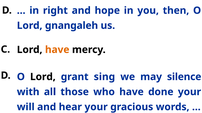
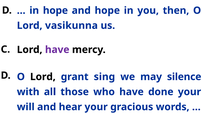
in right: right -> hope (55, 11)
gnangaleh: gnangaleh -> vasikunna (71, 26)
have colour: orange -> purple (57, 50)
